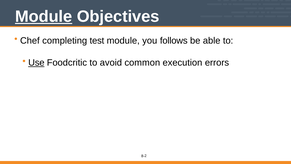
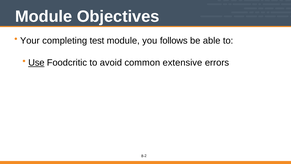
Module underline: present -> none (44, 16)
Chef: Chef -> Your (30, 40)
execution: execution -> extensive (182, 63)
